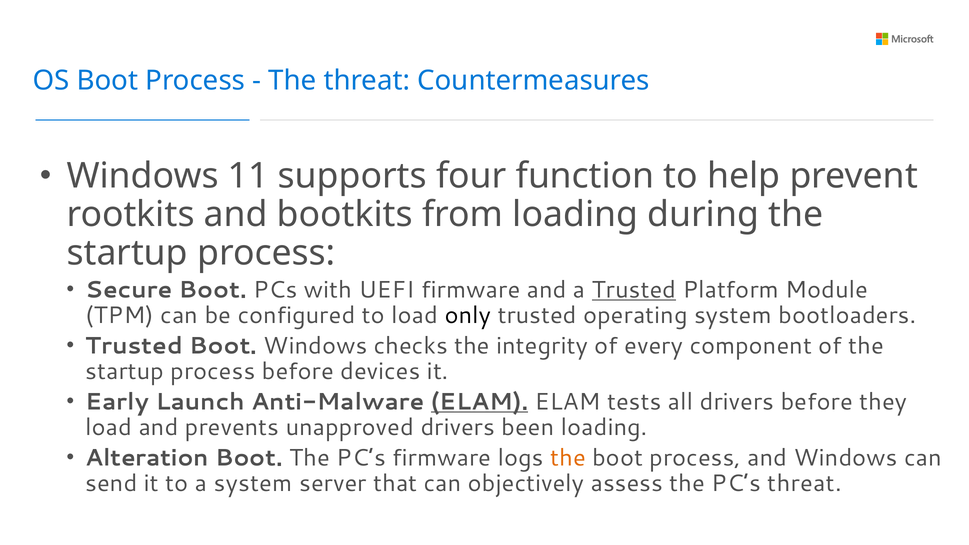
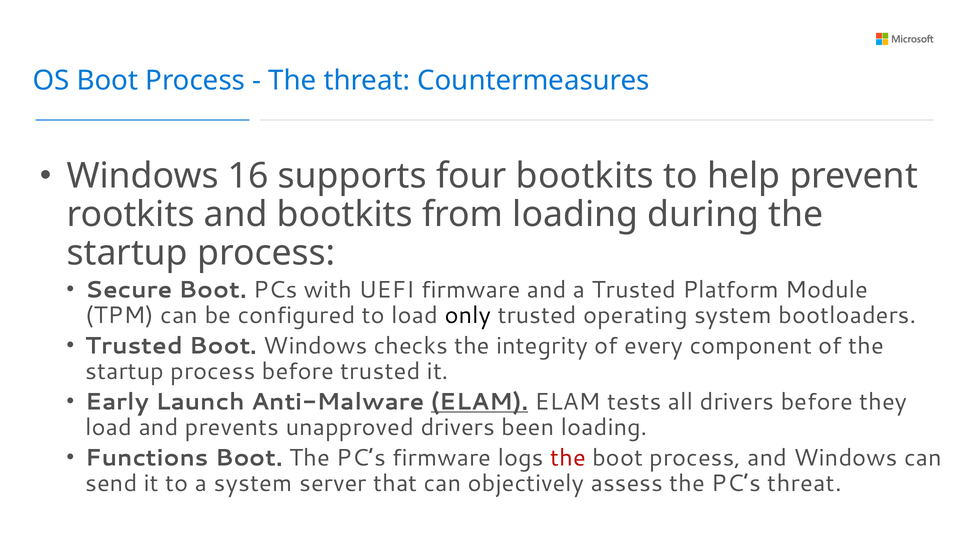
11: 11 -> 16 (248, 176)
four function: function -> bootkits (585, 176)
Trusted underline: present -> none (634, 290)
before devices: devices -> trusted (380, 371)
Alteration: Alteration -> Functions (147, 458)
the colour: orange -> red (568, 458)
